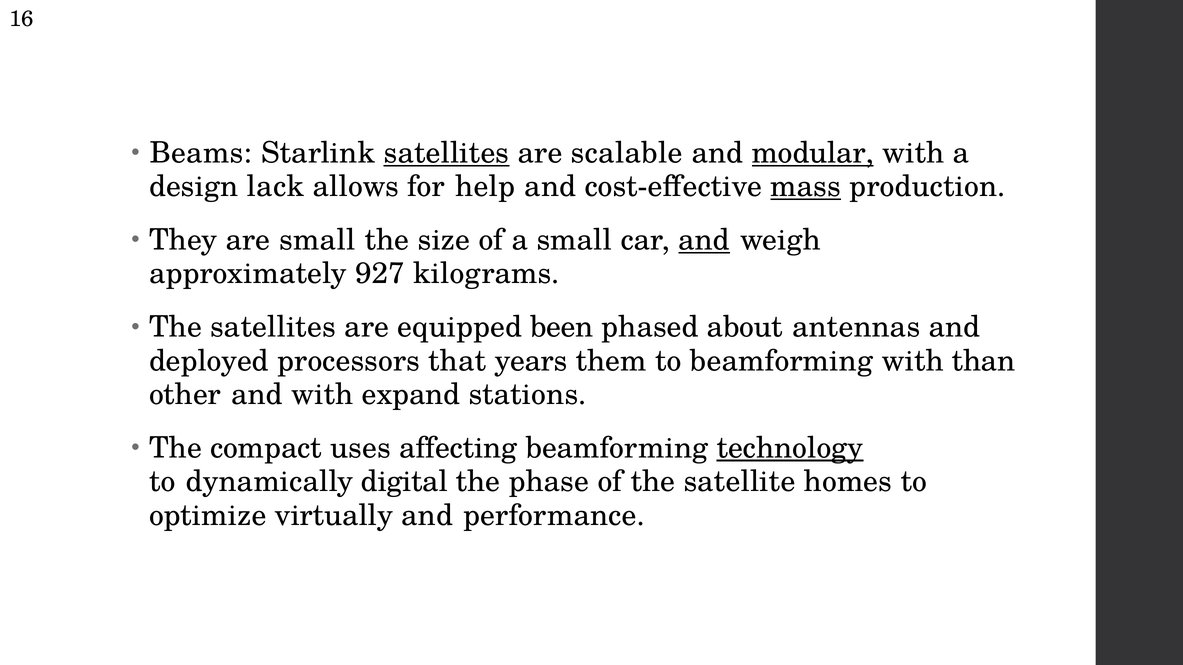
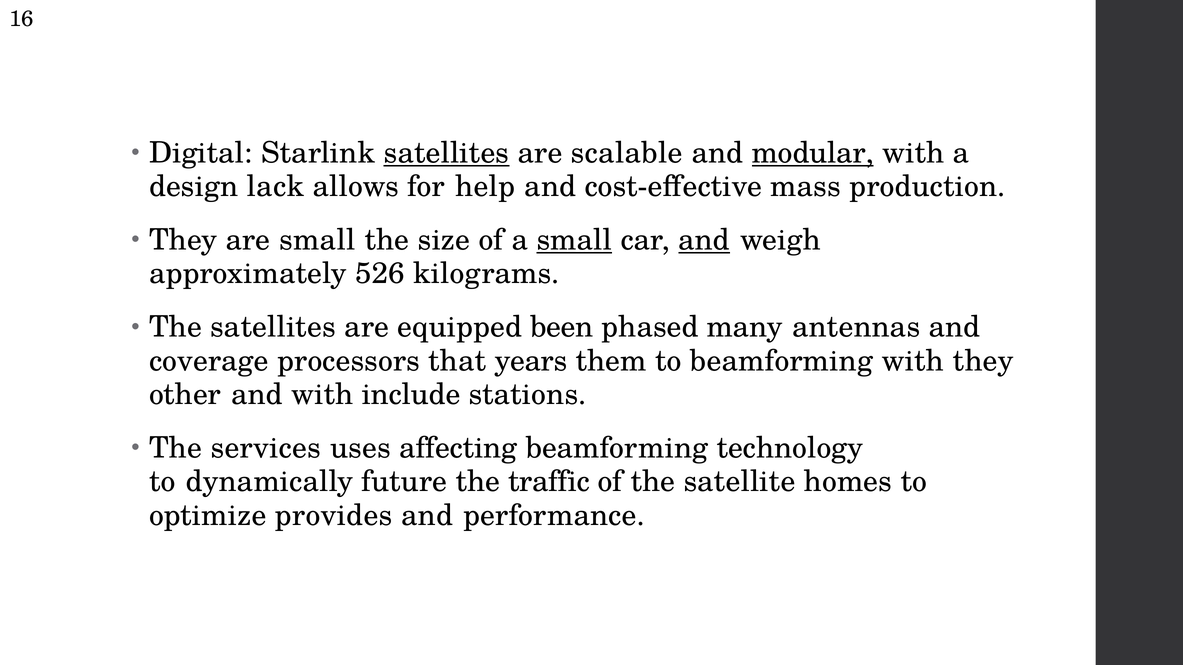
Beams: Beams -> Digital (201, 153)
mass underline: present -> none (806, 187)
small underline: none -> present (574, 240)
927: 927 -> 526 (380, 274)
about: about -> many (745, 327)
deployed: deployed -> coverage (209, 361)
with than: than -> they (983, 361)
expand: expand -> include (411, 395)
compact: compact -> services (266, 448)
technology underline: present -> none (790, 448)
digital: digital -> future (404, 482)
phase: phase -> traffic (549, 482)
virtually: virtually -> provides (334, 516)
